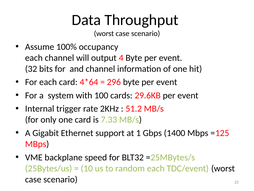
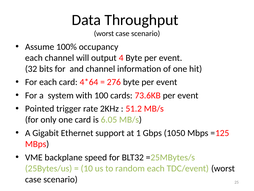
296: 296 -> 276 (114, 82)
29.6KB: 29.6KB -> 73.6KB (148, 95)
Internal: Internal -> Pointed (40, 108)
7.33: 7.33 -> 6.05 (109, 119)
1400: 1400 -> 1050 (175, 133)
